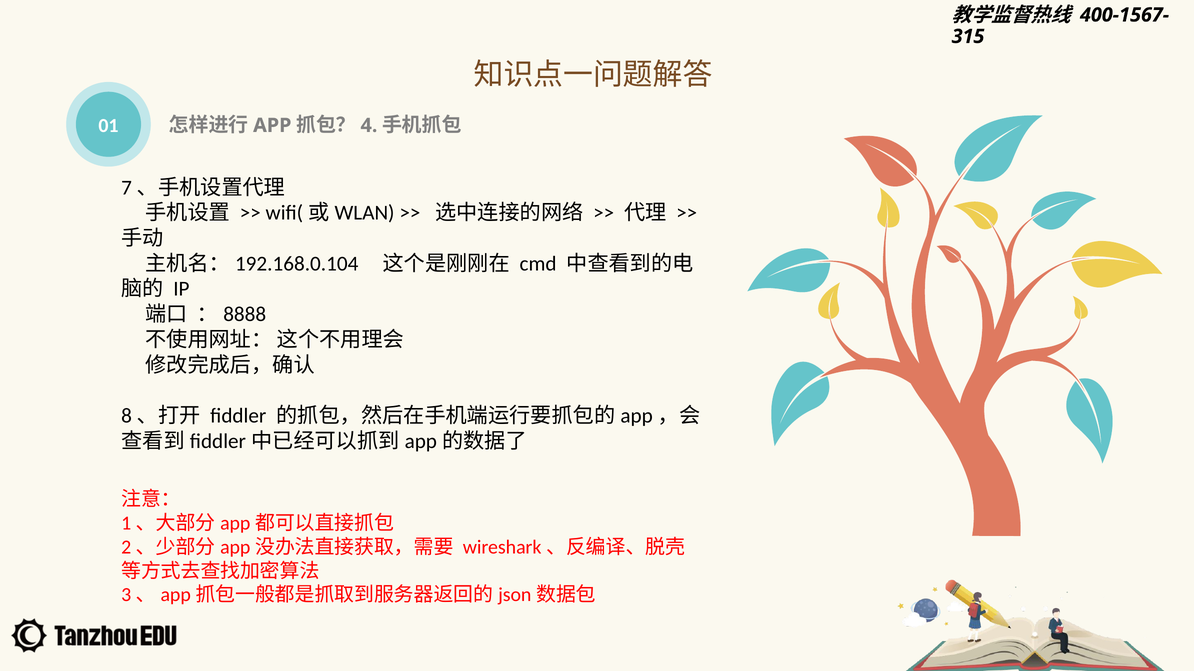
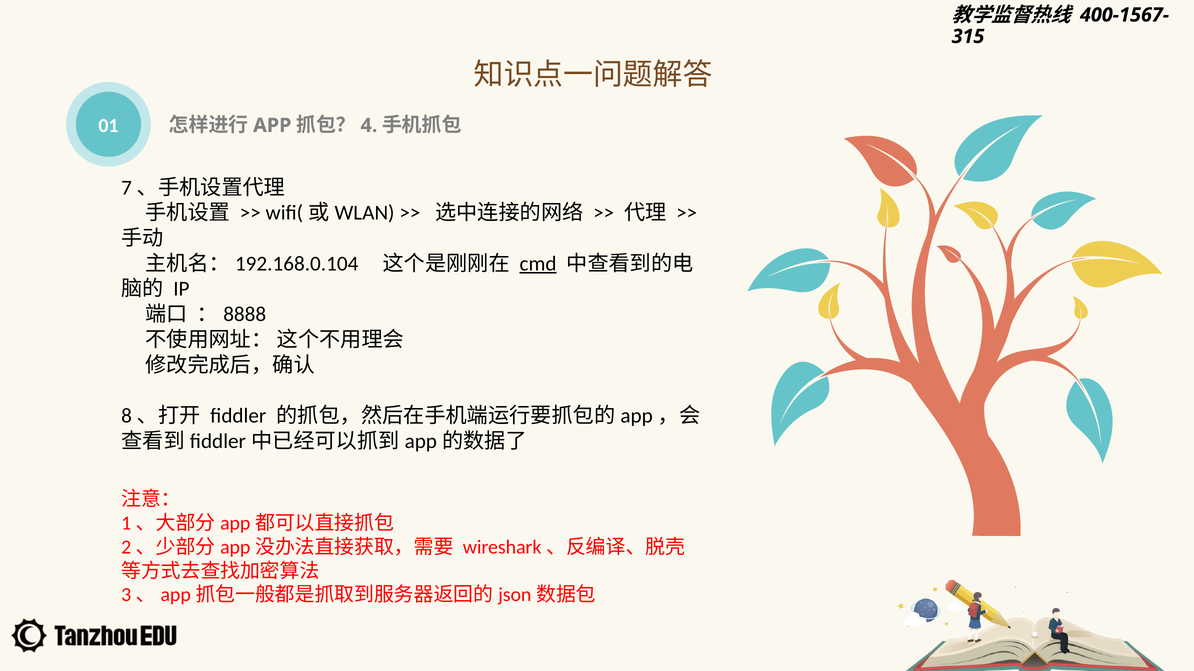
cmd underline: none -> present (538, 264)
